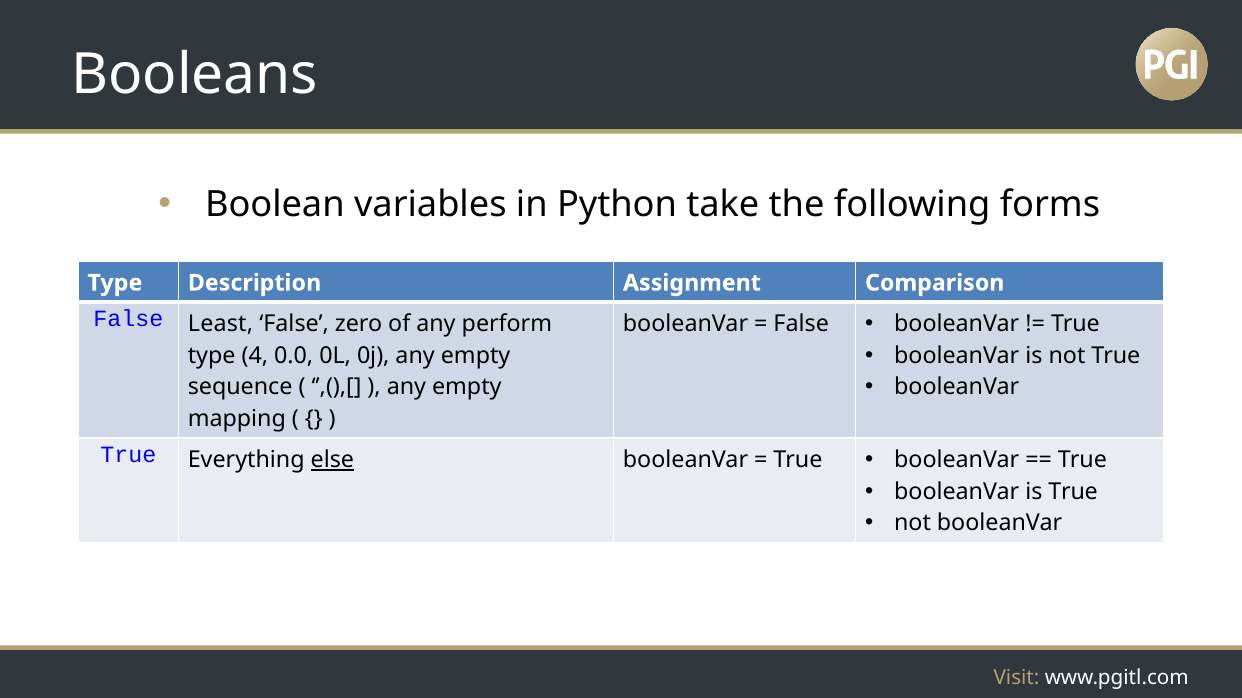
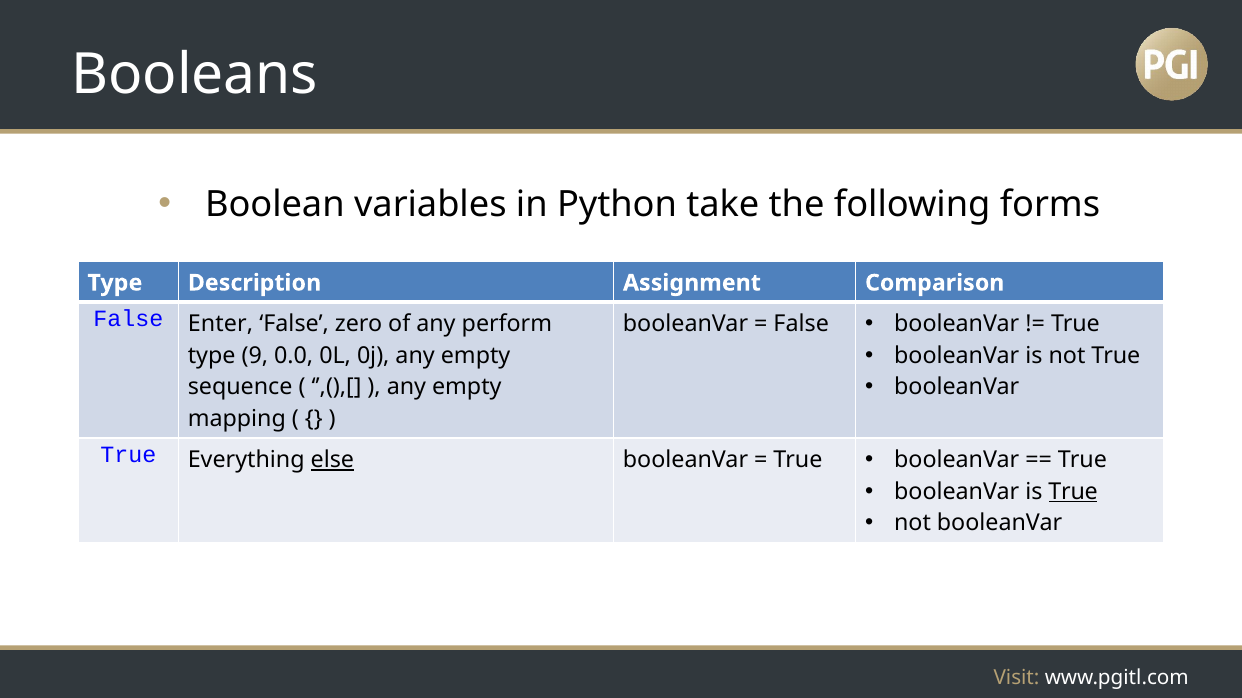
Least: Least -> Enter (221, 324)
4: 4 -> 9 (255, 356)
True underline: none -> present (1073, 492)
